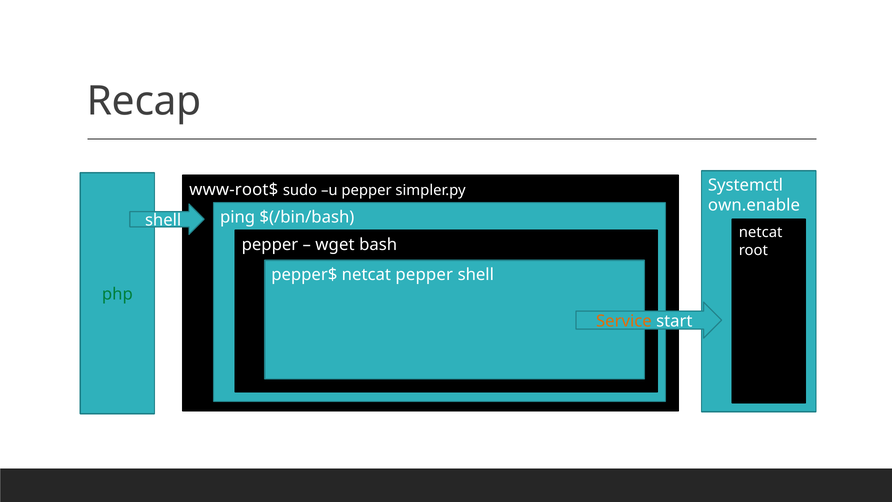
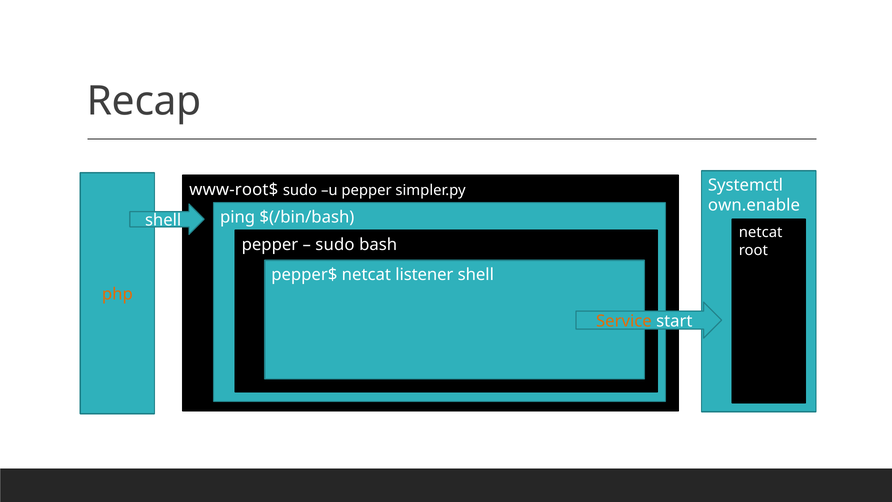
wget: wget -> sudo (335, 245)
netcat pepper: pepper -> listener (424, 275)
php colour: green -> orange (117, 294)
